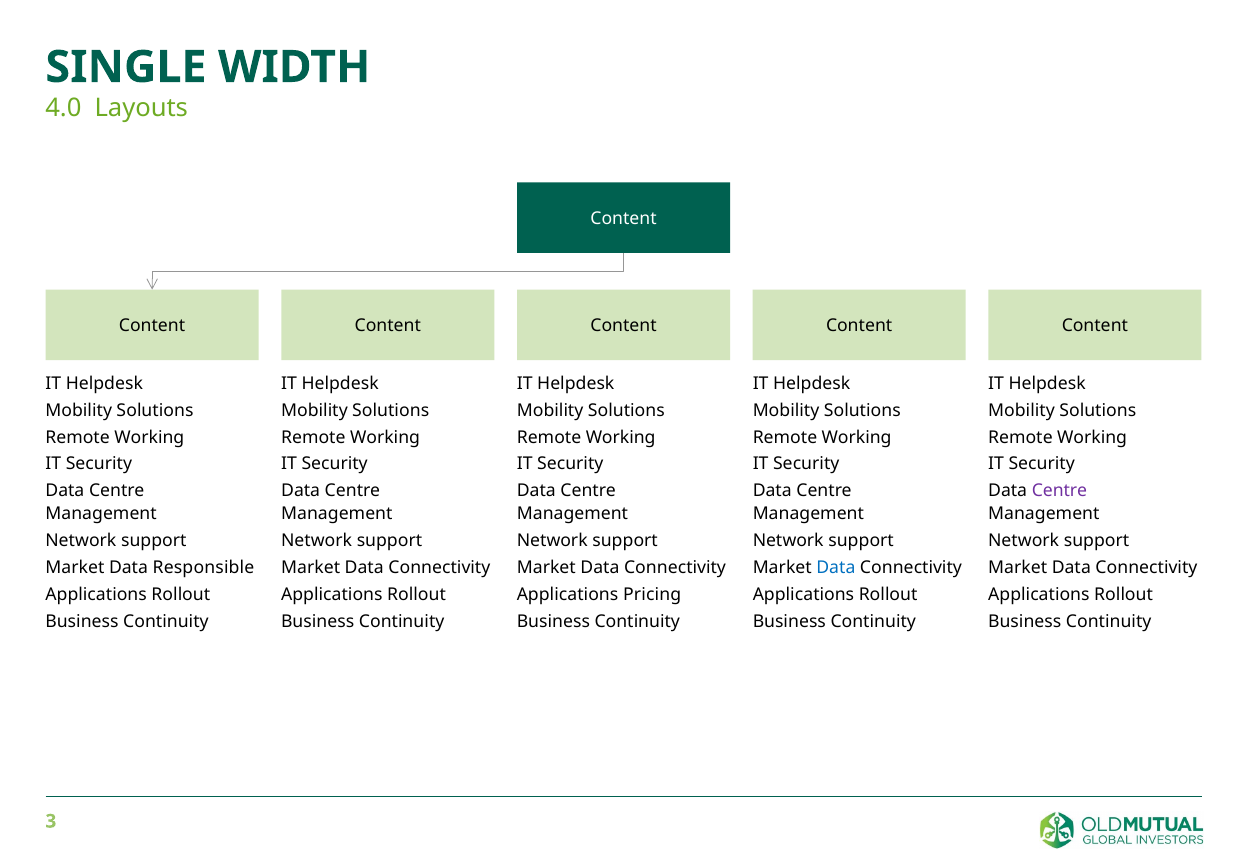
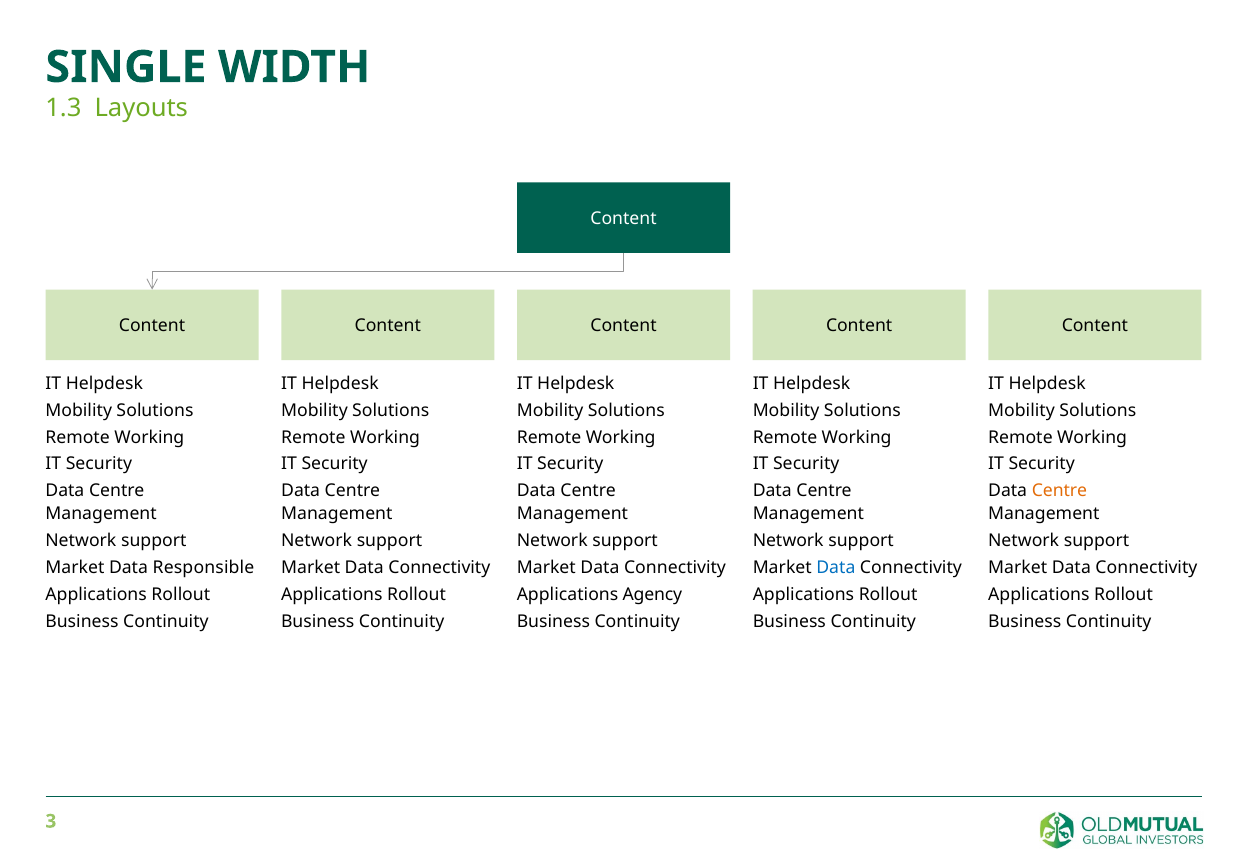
4.0: 4.0 -> 1.3 (63, 108)
Centre colour: purple -> orange (1059, 491)
Pricing: Pricing -> Agency (652, 595)
